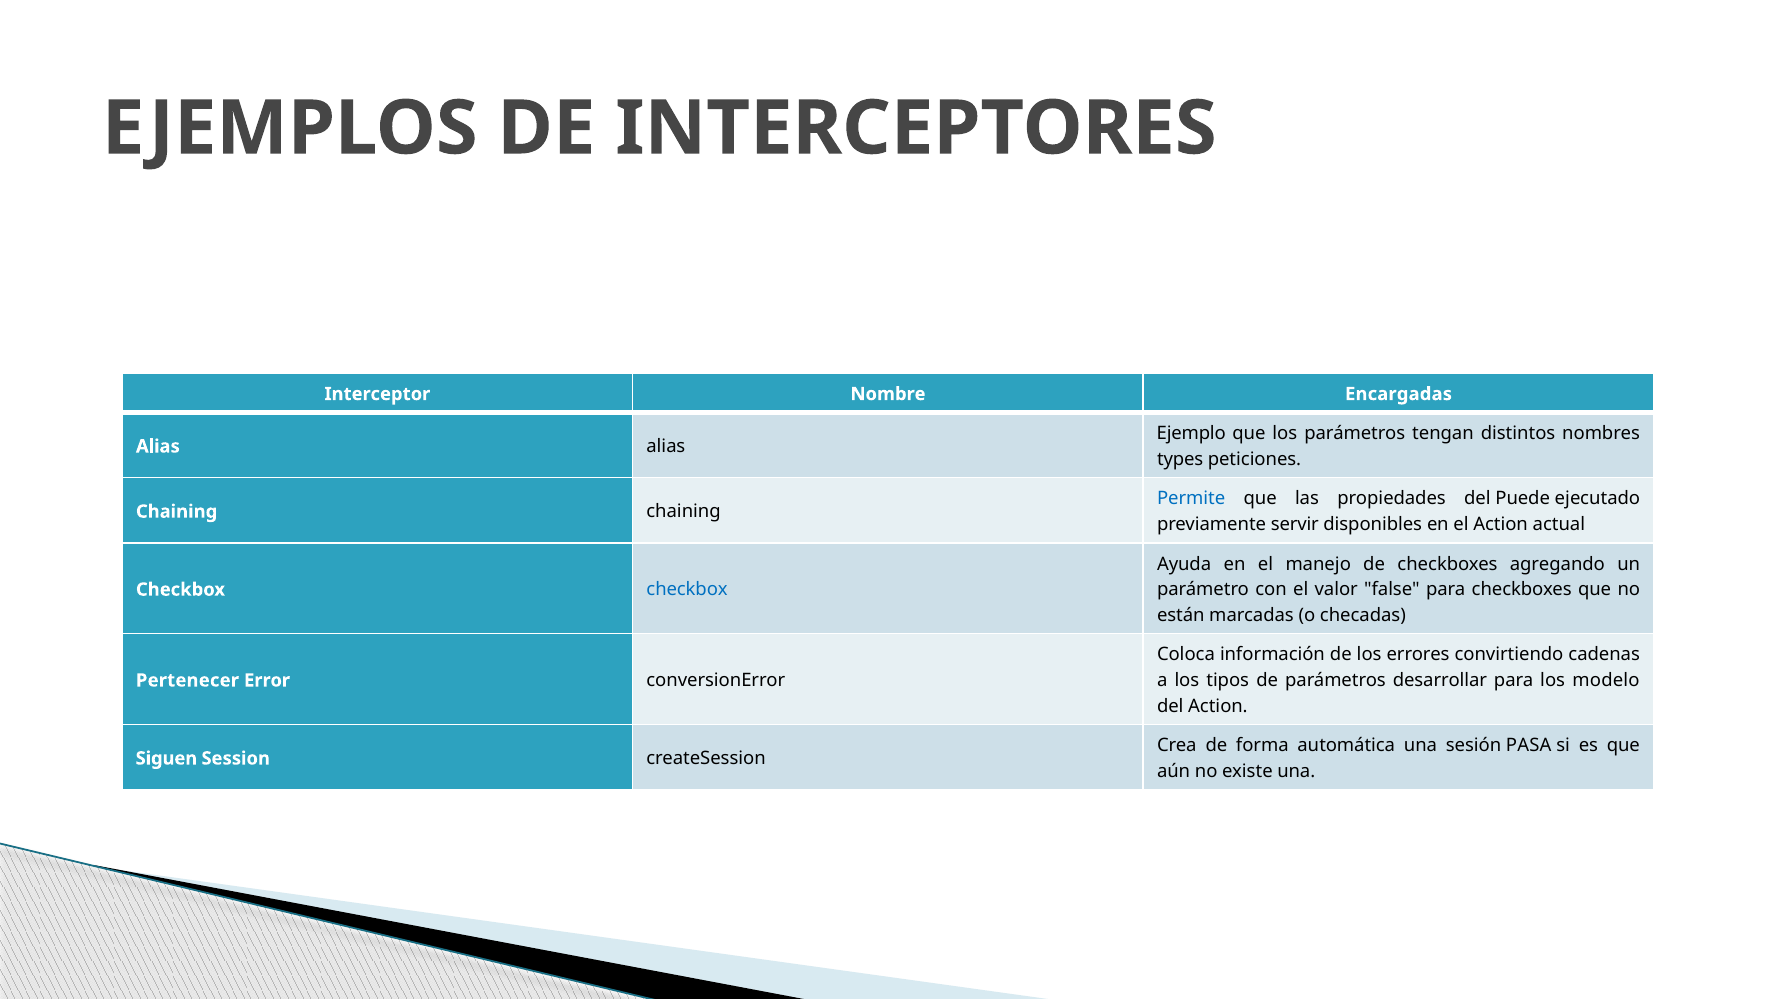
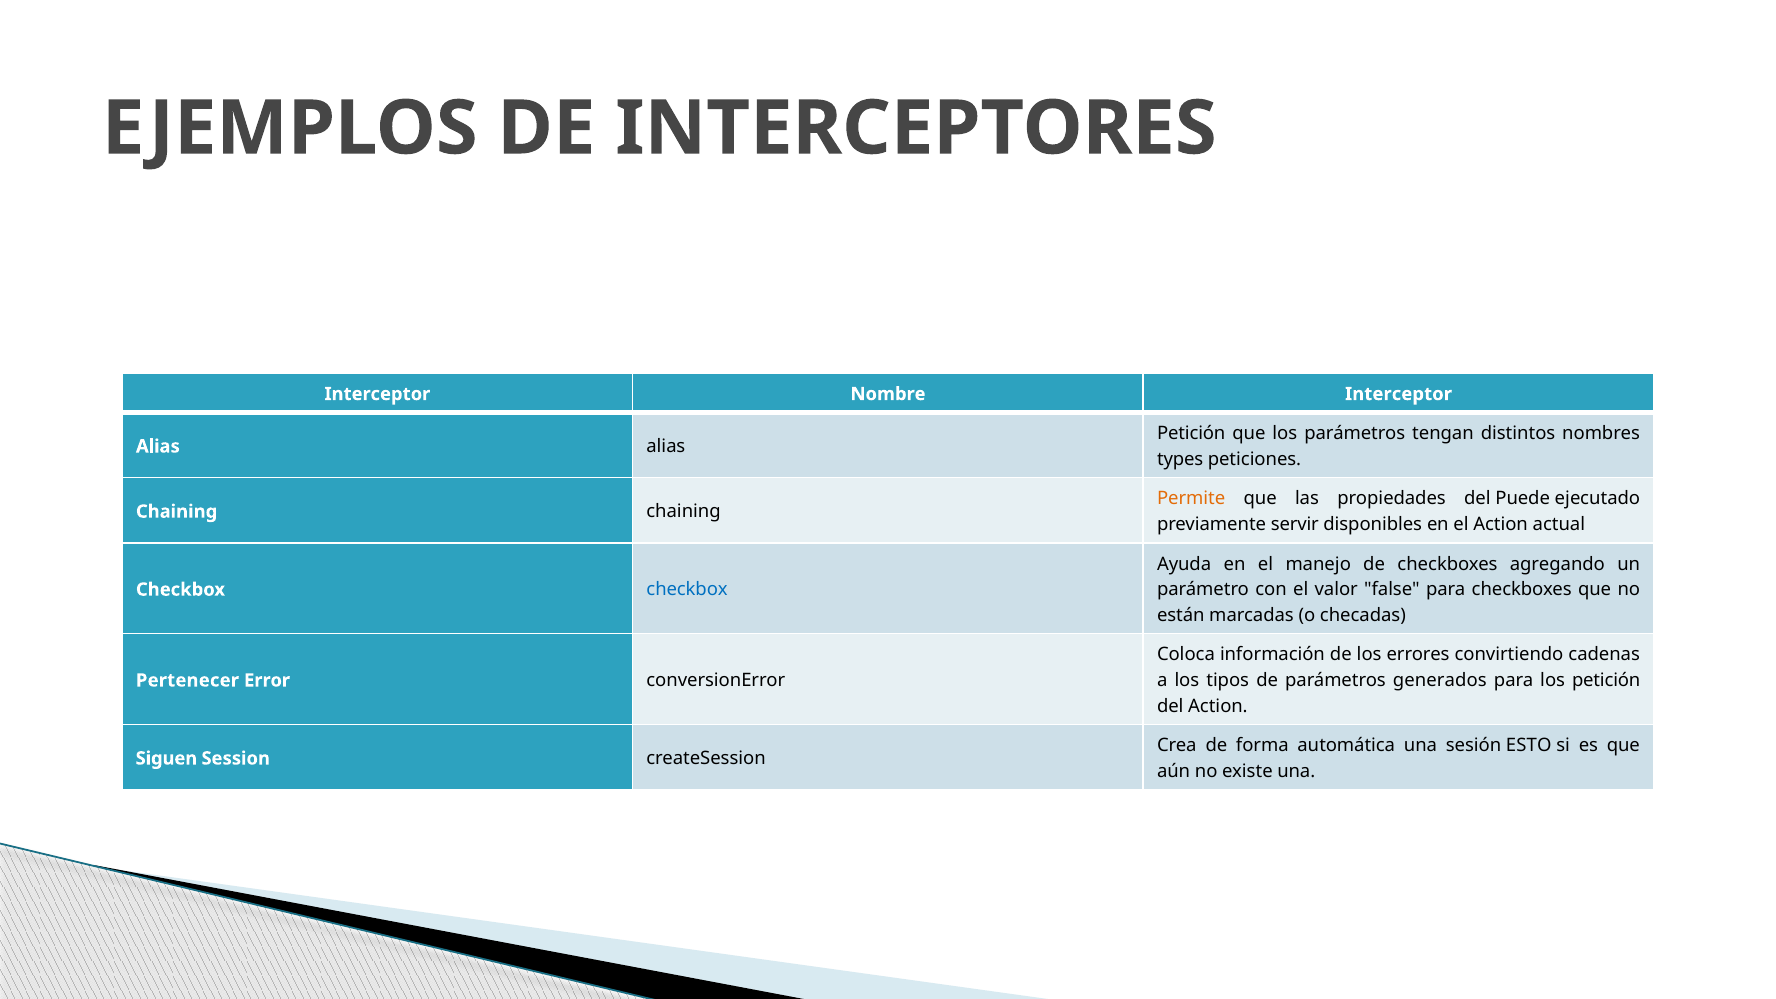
Nombre Encargadas: Encargadas -> Interceptor (1399, 394)
Ejemplo: Ejemplo -> Petición (1191, 434)
Permite colour: blue -> orange (1191, 499)
desarrollar: desarrollar -> generados (1440, 680)
los modelo: modelo -> petición (1606, 680)
PASA: PASA -> ESTO (1529, 746)
